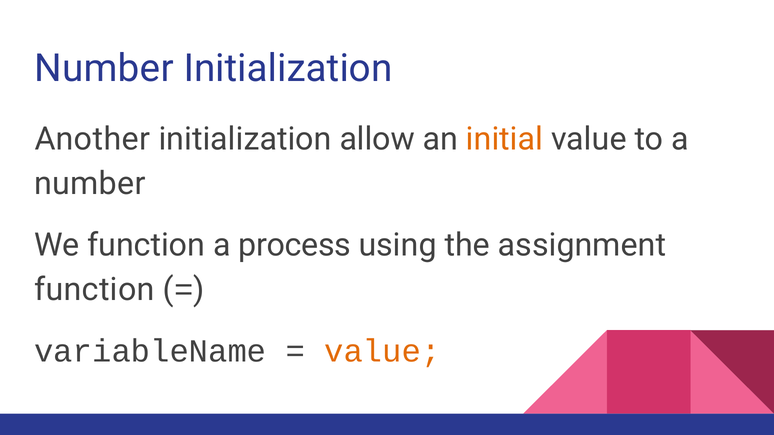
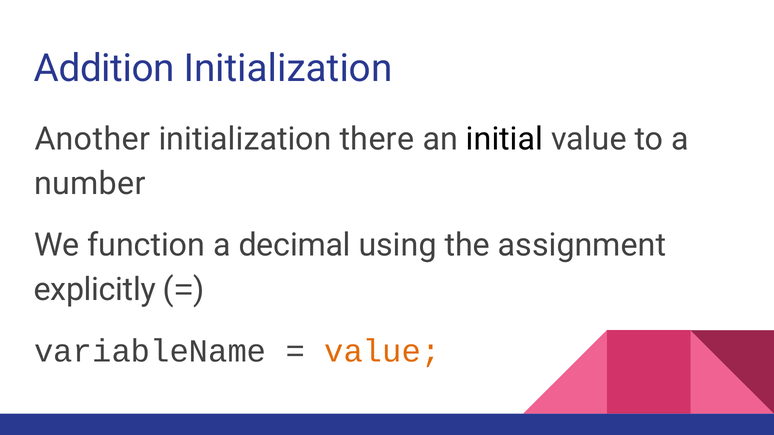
Number: Number -> Addition (104, 68)
allow: allow -> there (377, 139)
initial colour: orange -> black (505, 139)
process: process -> decimal (295, 245)
function: function -> explicitly (95, 290)
